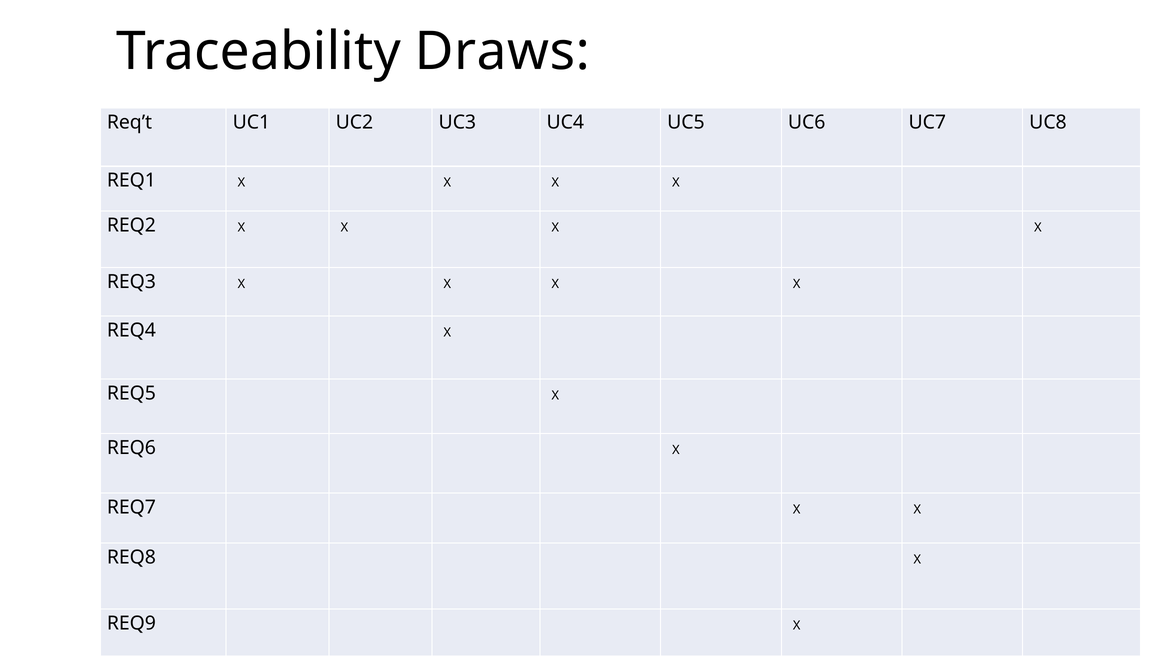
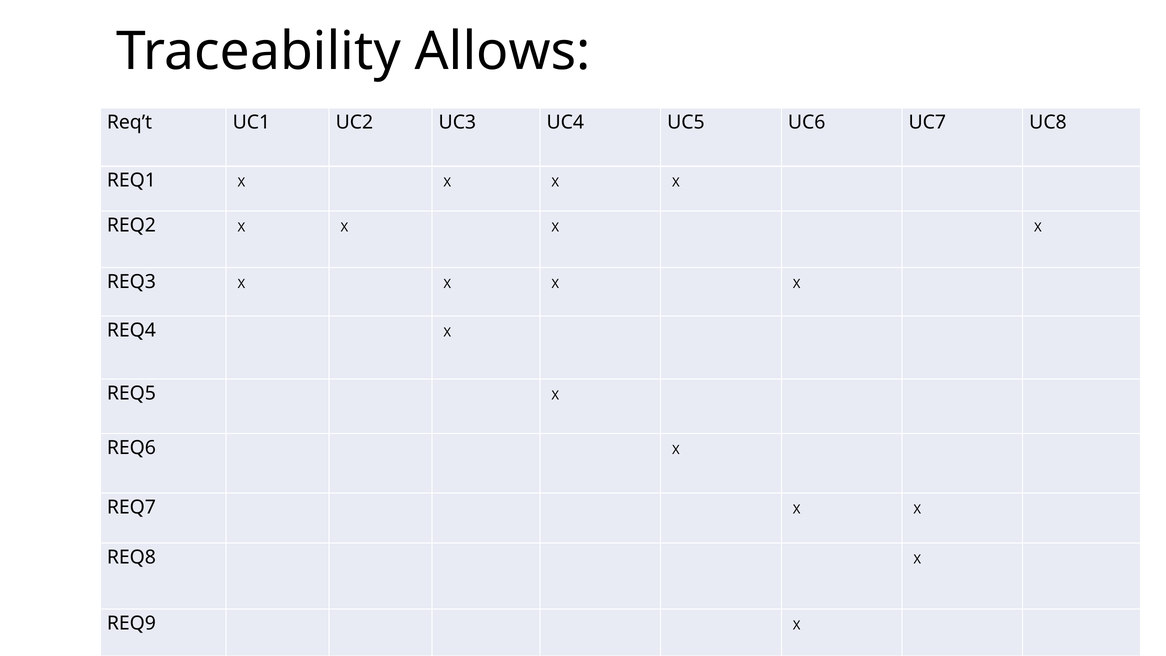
Draws: Draws -> Allows (503, 52)
